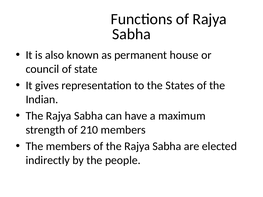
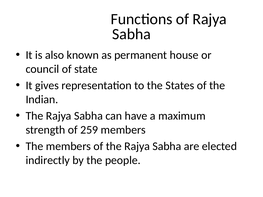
210: 210 -> 259 (89, 130)
